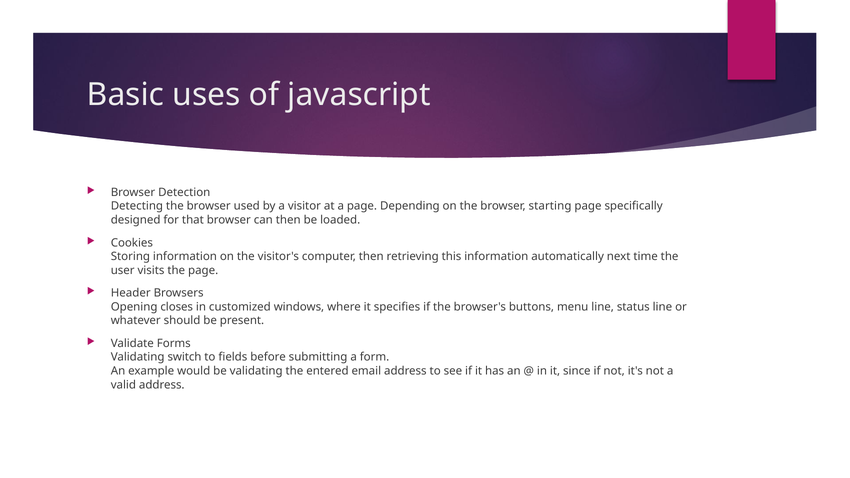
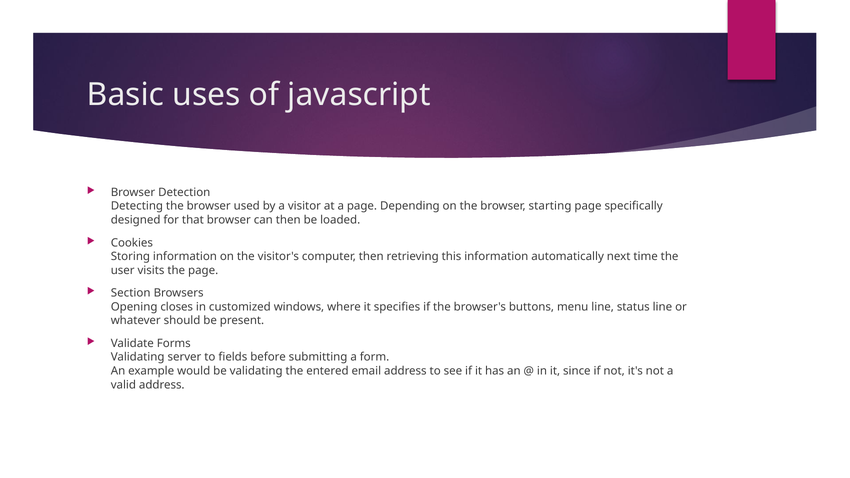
Header: Header -> Section (131, 293)
switch: switch -> server (184, 357)
